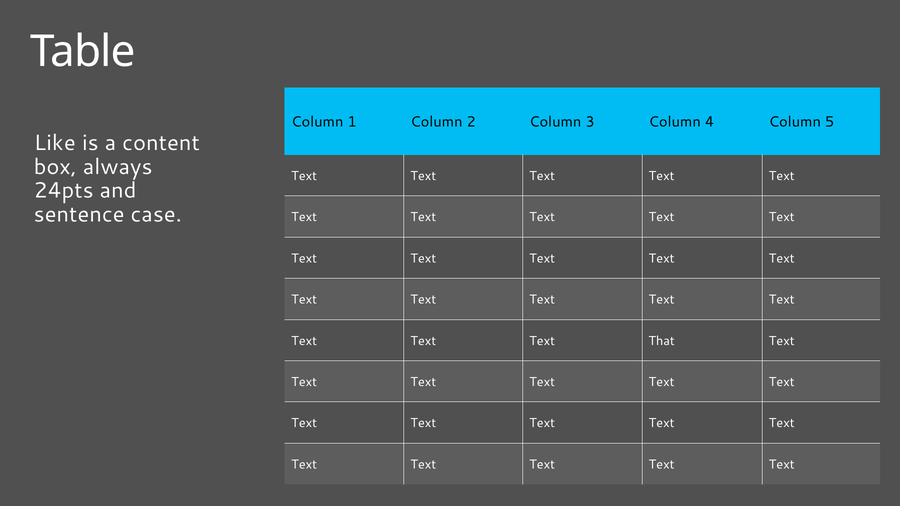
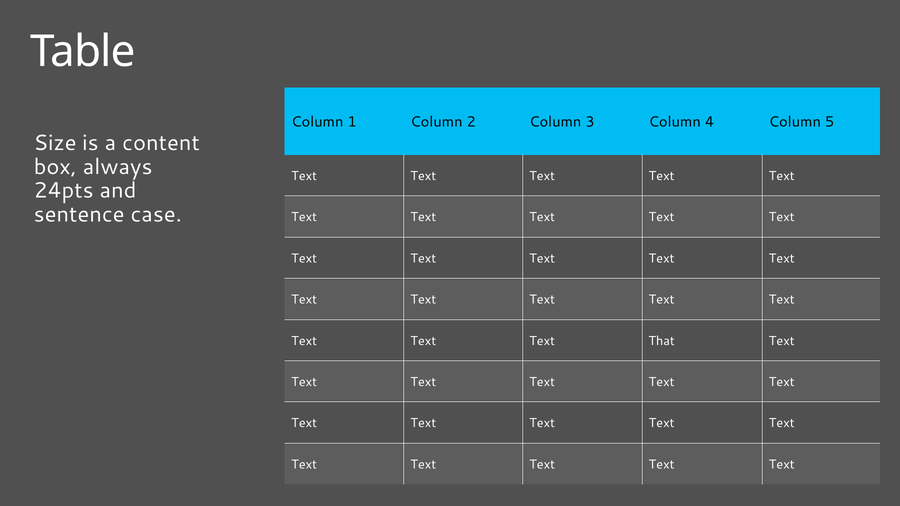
Like: Like -> Size (55, 143)
